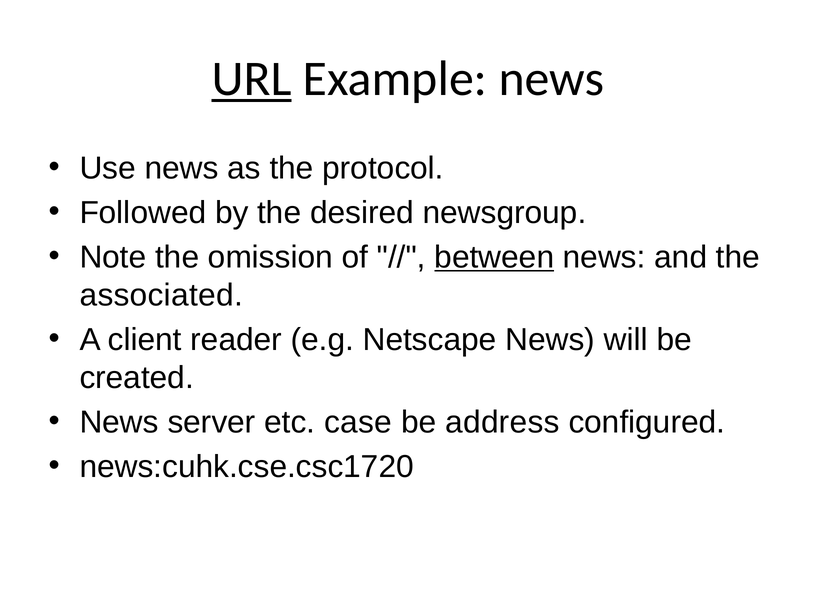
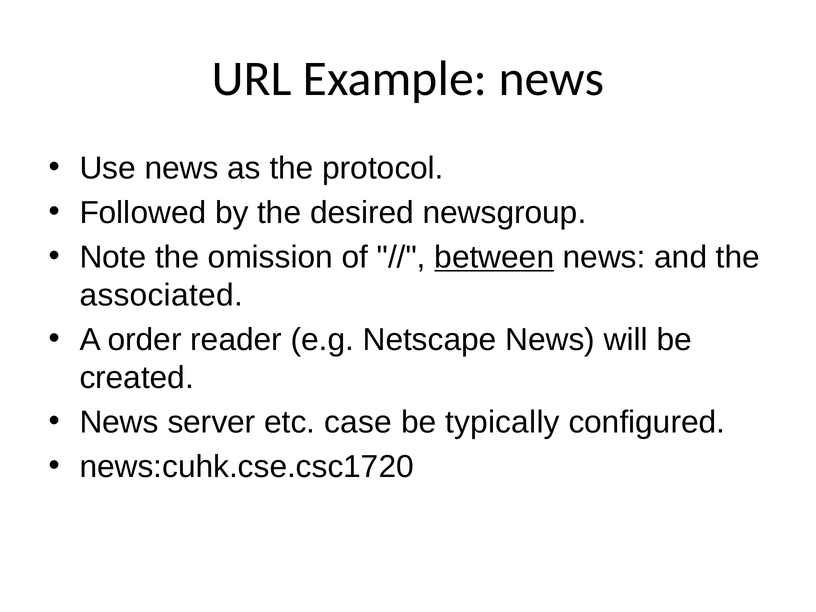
URL underline: present -> none (252, 79)
client: client -> order (145, 340)
address: address -> typically (503, 422)
